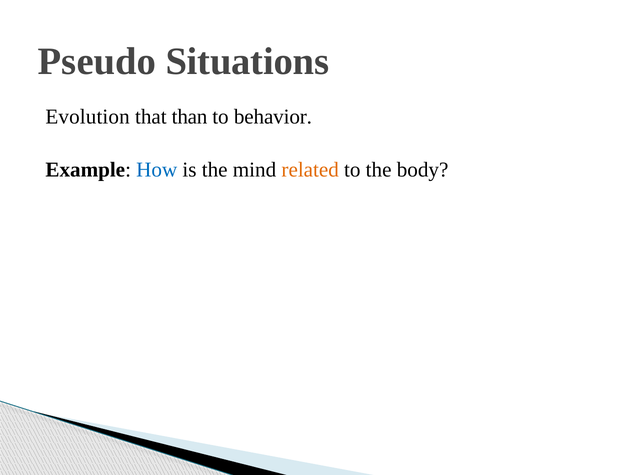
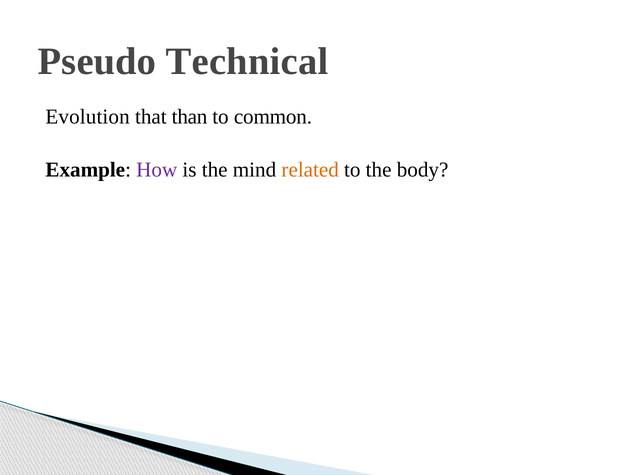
Situations: Situations -> Technical (247, 61)
behavior: behavior -> common (273, 117)
How colour: blue -> purple (157, 170)
